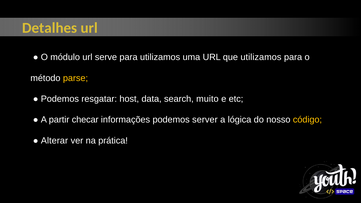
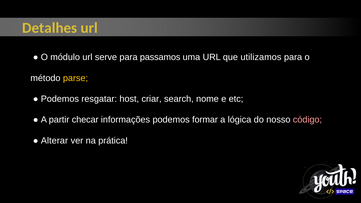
para utilizamos: utilizamos -> passamos (160, 57)
data: data -> criar (152, 99)
muito: muito -> nome (207, 99)
server: server -> formar (205, 120)
código colour: yellow -> pink (307, 120)
